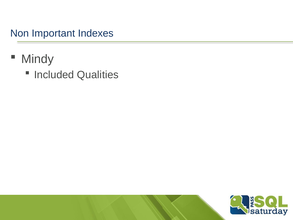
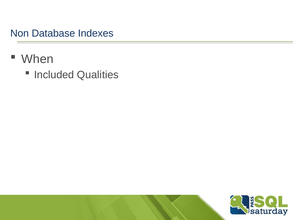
Important: Important -> Database (53, 33)
Mindy: Mindy -> When (37, 59)
